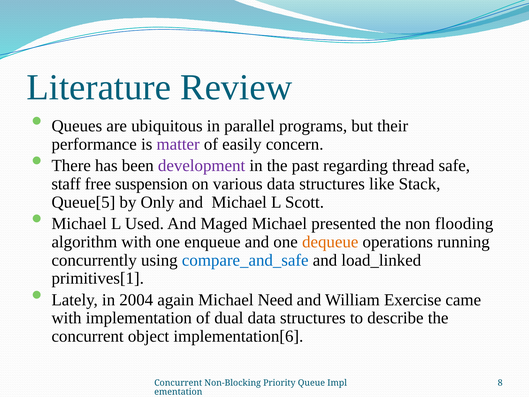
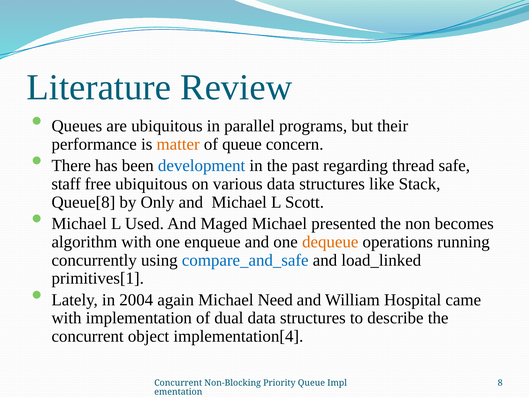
matter colour: purple -> orange (178, 144)
of easily: easily -> queue (242, 144)
development colour: purple -> blue (202, 166)
free suspension: suspension -> ubiquitous (151, 184)
Queue[5: Queue[5 -> Queue[8 (83, 202)
flooding: flooding -> becomes (464, 223)
Exercise: Exercise -> Hospital (413, 300)
implementation[6: implementation[6 -> implementation[4 (238, 336)
